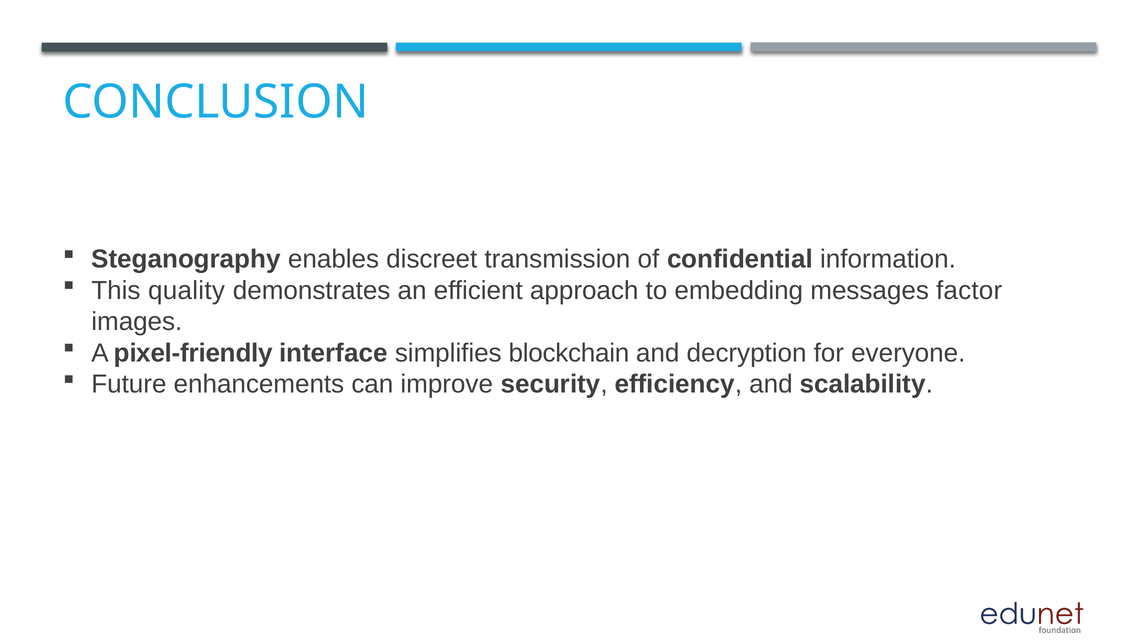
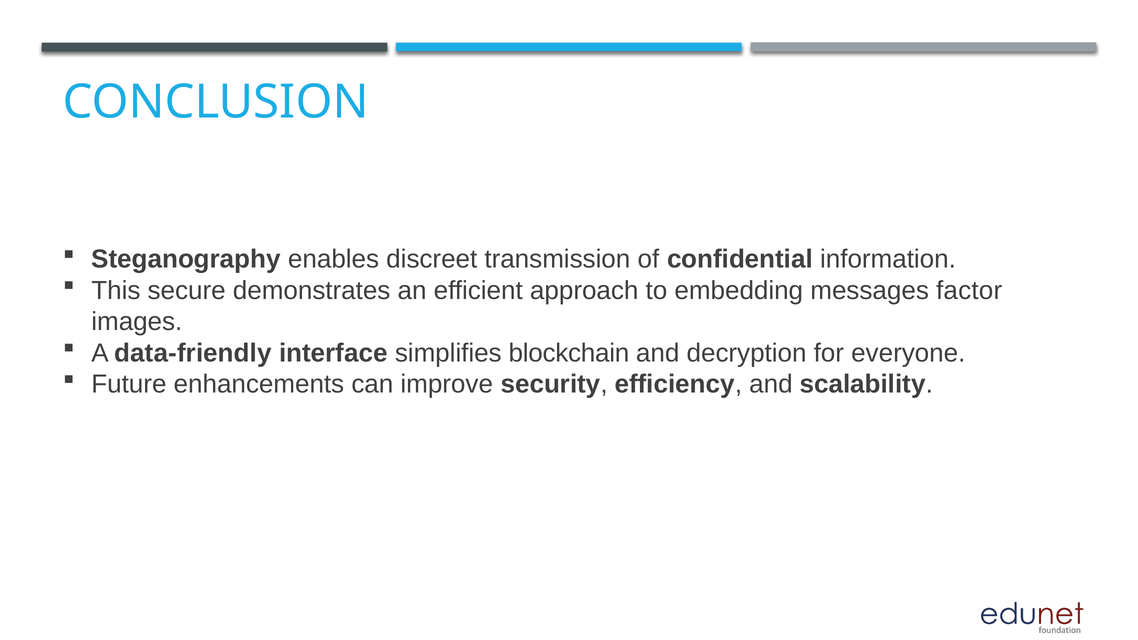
quality: quality -> secure (187, 291)
pixel-friendly: pixel-friendly -> data-friendly (193, 353)
